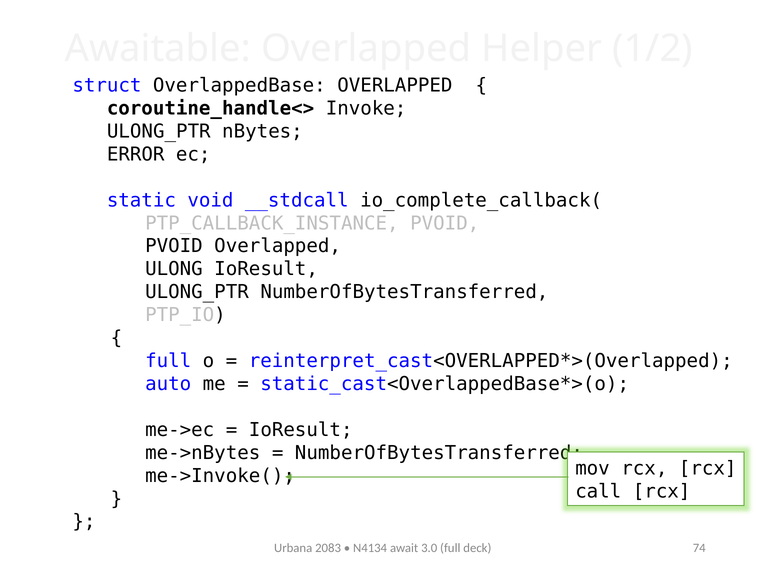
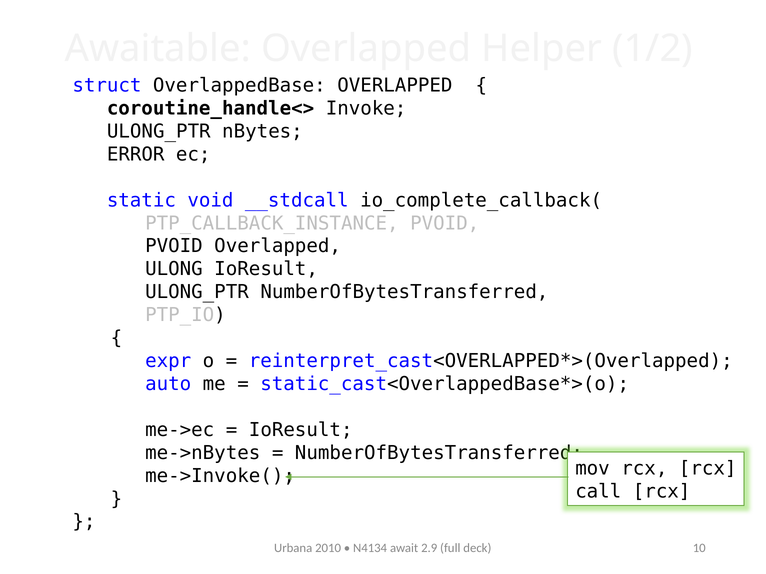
full: full -> expr (168, 361)
2083: 2083 -> 2010 (328, 549)
3.0: 3.0 -> 2.9 (429, 549)
74: 74 -> 10 (699, 549)
